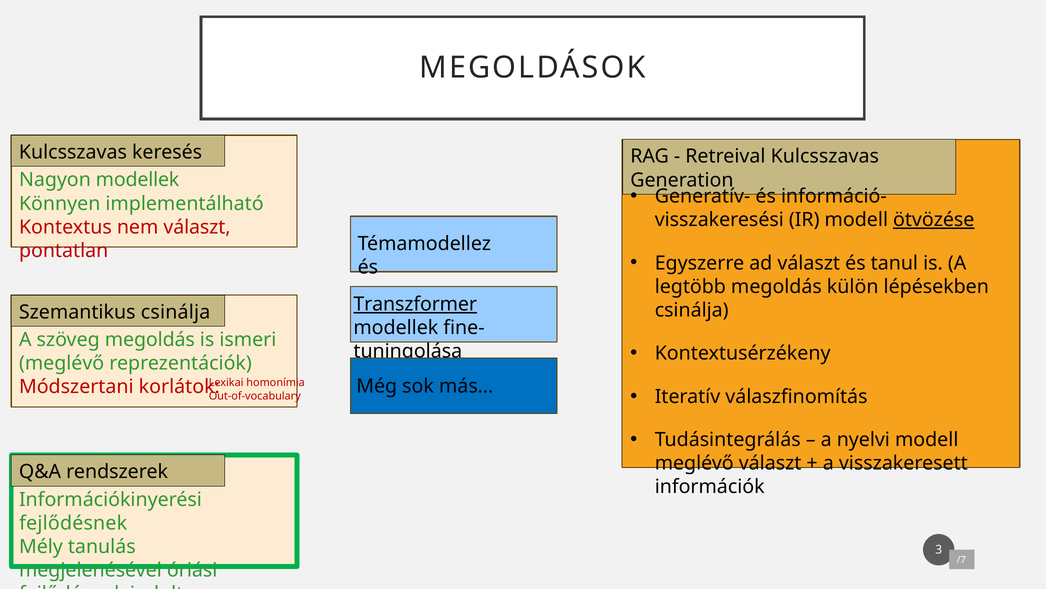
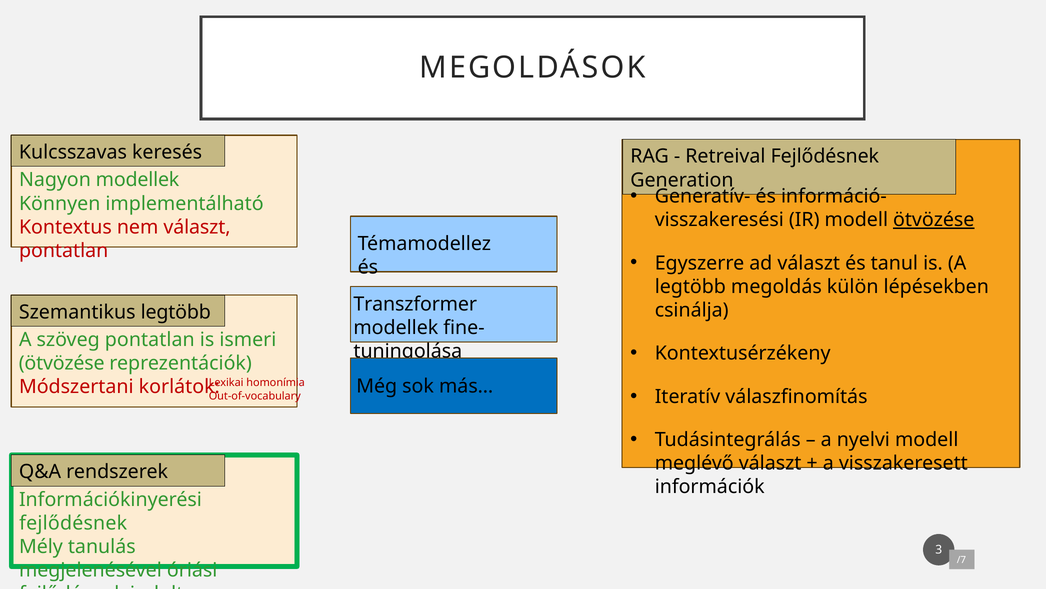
Retreival Kulcsszavas: Kulcsszavas -> Fejlődésnek (825, 156)
Transzformer underline: present -> none (415, 304)
Szemantikus csinálja: csinálja -> legtöbb (176, 312)
szöveg megoldás: megoldás -> pontatlan (150, 339)
meglévő: meglévő -> ötvözése (62, 363)
